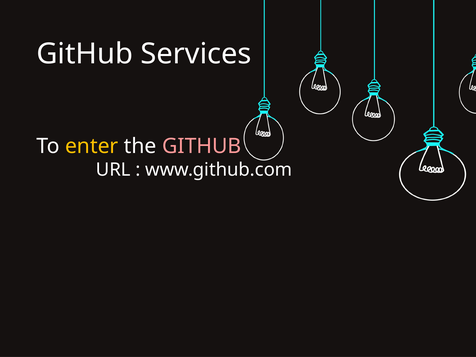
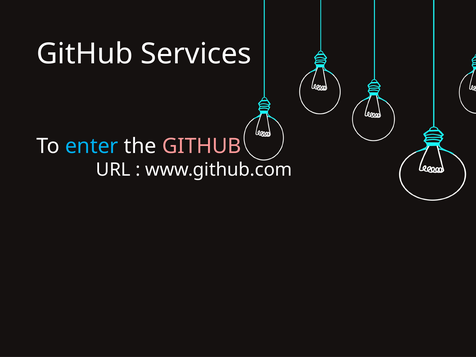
enter colour: yellow -> light blue (92, 146)
